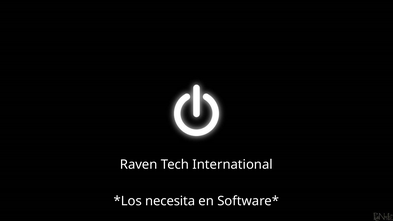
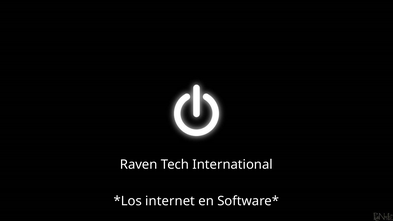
necesita: necesita -> internet (170, 201)
